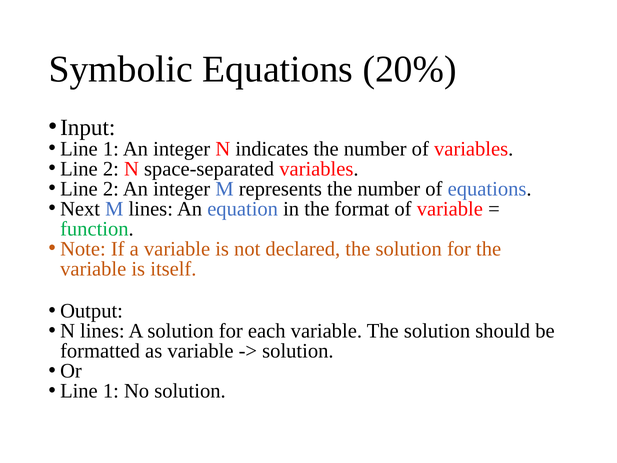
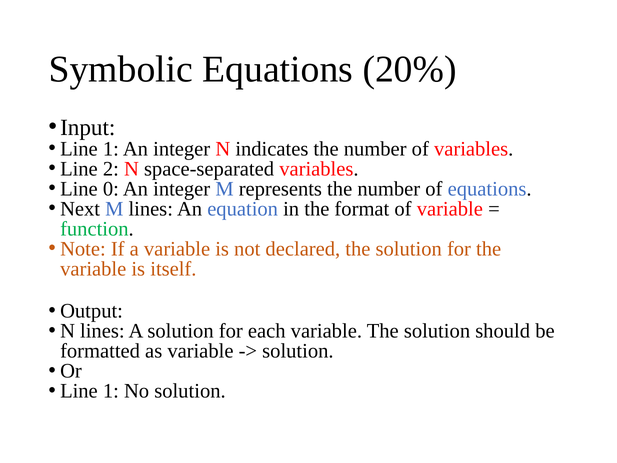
2: 2 -> 0 (111, 189)
